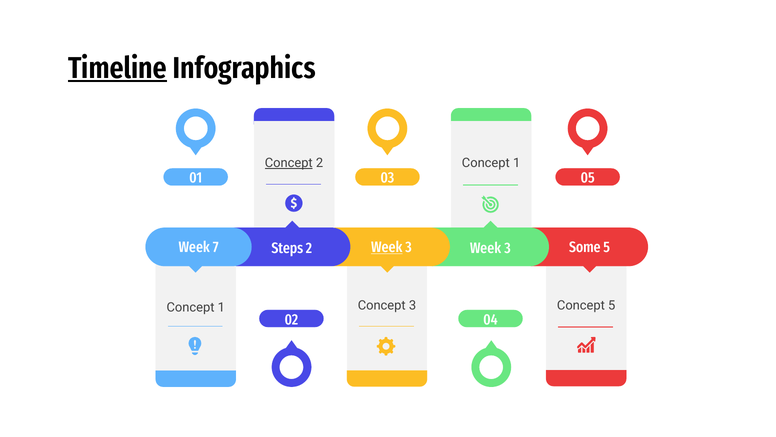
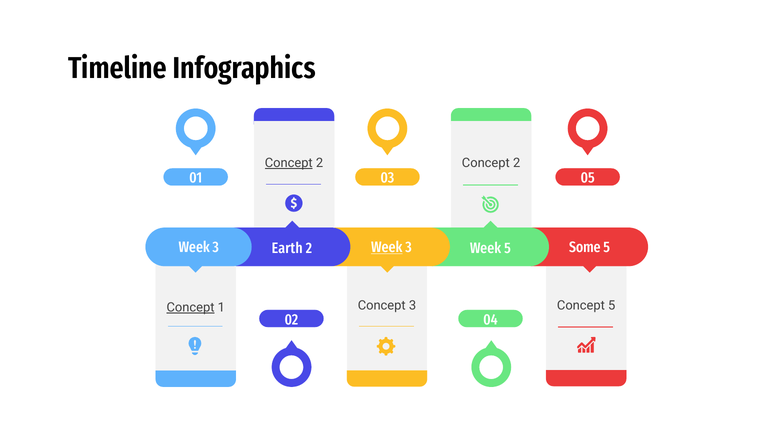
Timeline underline: present -> none (118, 68)
1: 1 -> 2 (517, 163)
7: 7 -> 3 (216, 247)
Steps: Steps -> Earth (287, 248)
3: 3 -> 5 (508, 248)
Concept underline: none -> present (191, 307)
